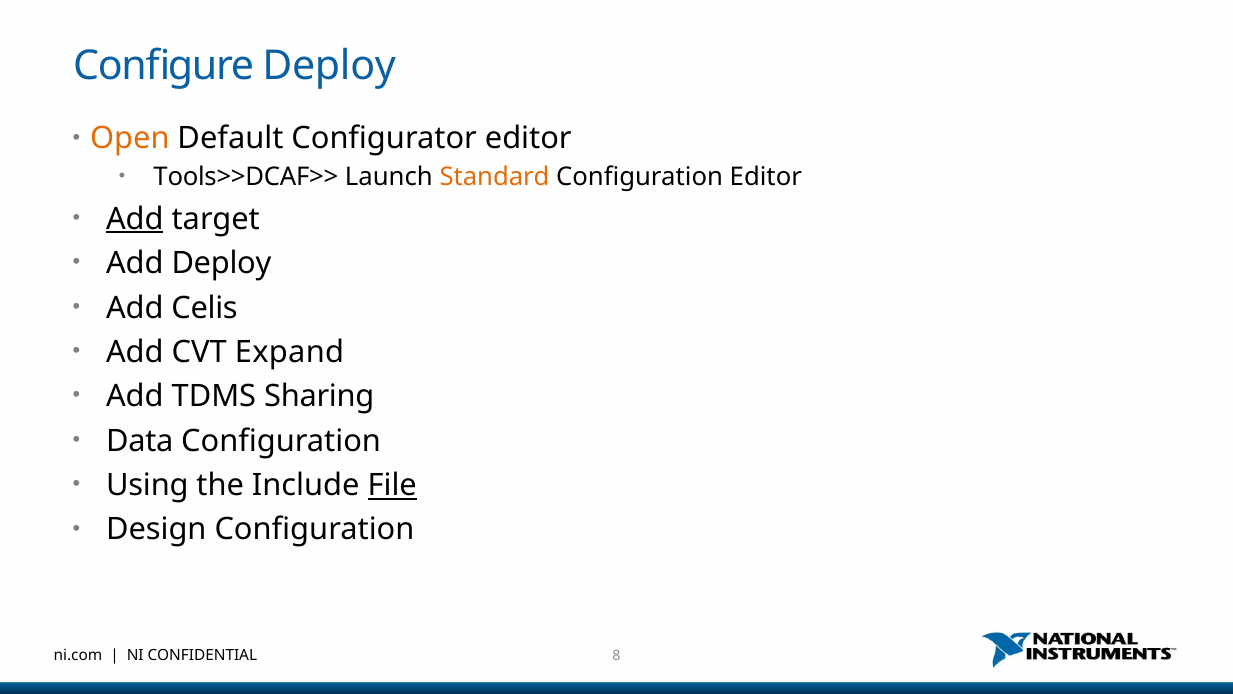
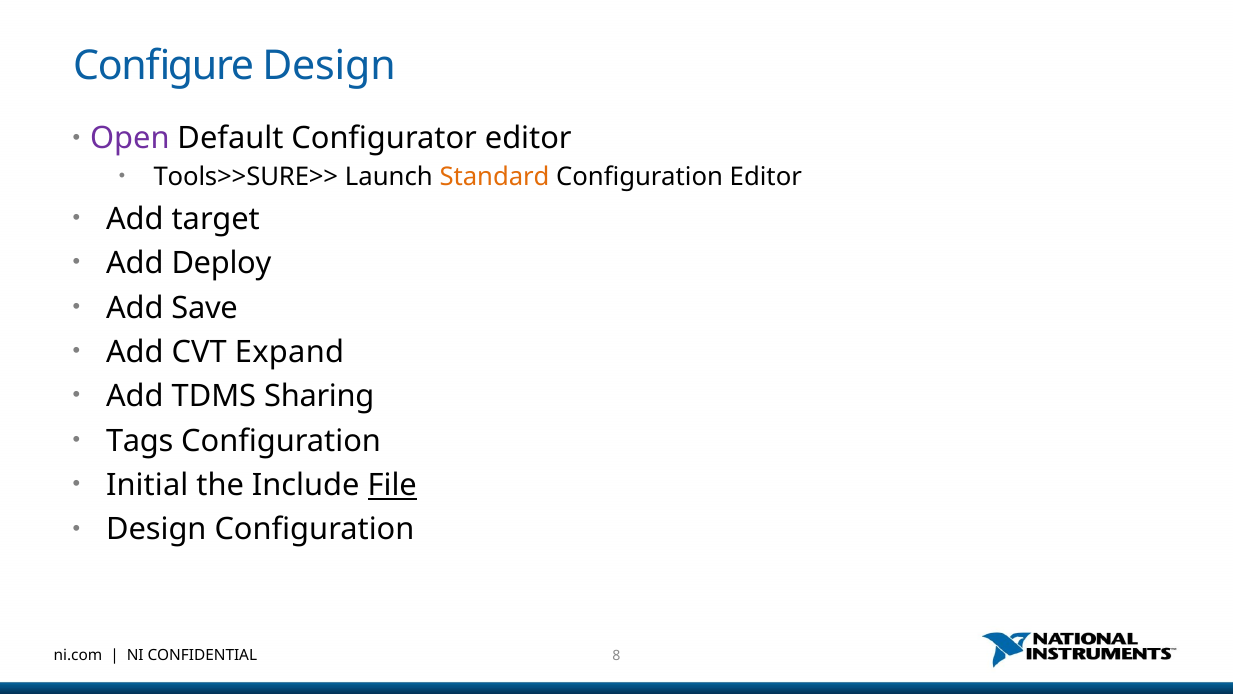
Configure Deploy: Deploy -> Design (329, 66)
Open colour: orange -> purple (130, 139)
Tools>>DCAF>>: Tools>>DCAF>> -> Tools>>SURE>> (246, 177)
Add underline: present -> none (135, 219)
Celis: Celis -> Save (205, 308)
Data: Data -> Tags (140, 441)
Using: Using -> Initial (147, 485)
